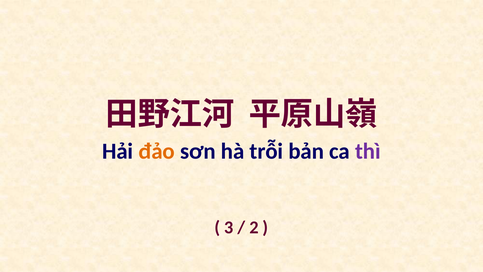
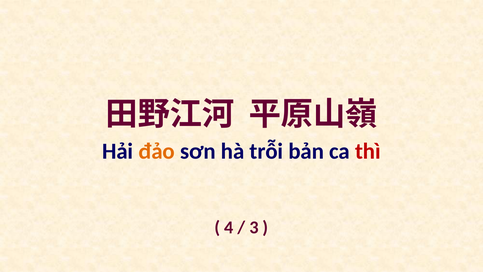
thì colour: purple -> red (368, 151)
3: 3 -> 4 (229, 227)
2: 2 -> 3 (254, 227)
